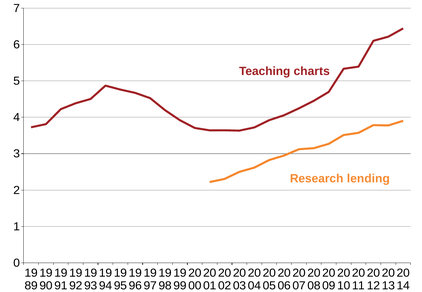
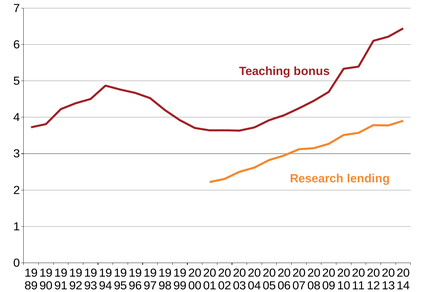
charts: charts -> bonus (312, 71)
